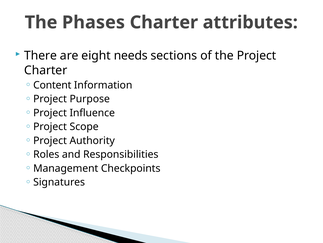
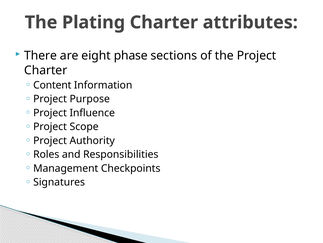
Phases: Phases -> Plating (94, 22)
needs: needs -> phase (131, 55)
